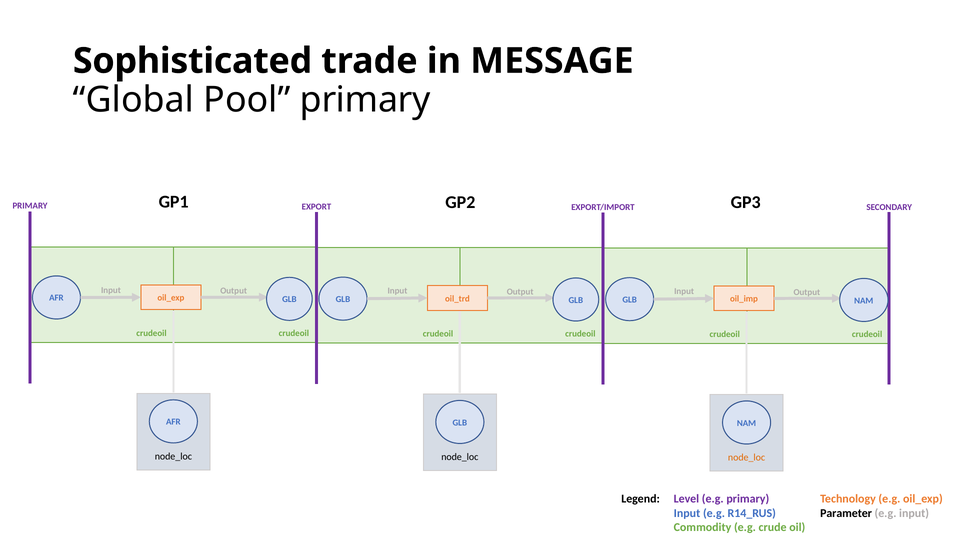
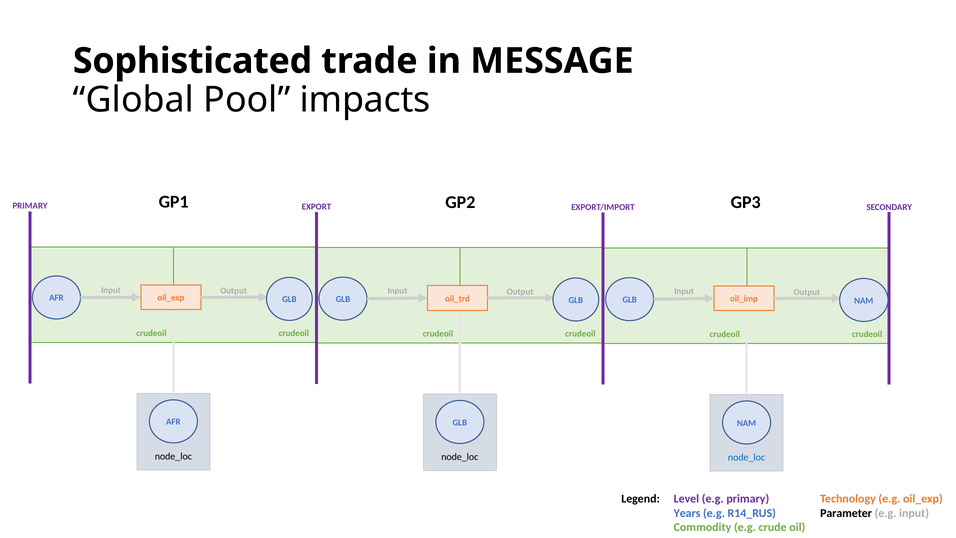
Pool primary: primary -> impacts (365, 100)
node_loc colour: orange -> blue (747, 457)
Input: Input -> Years (687, 513)
